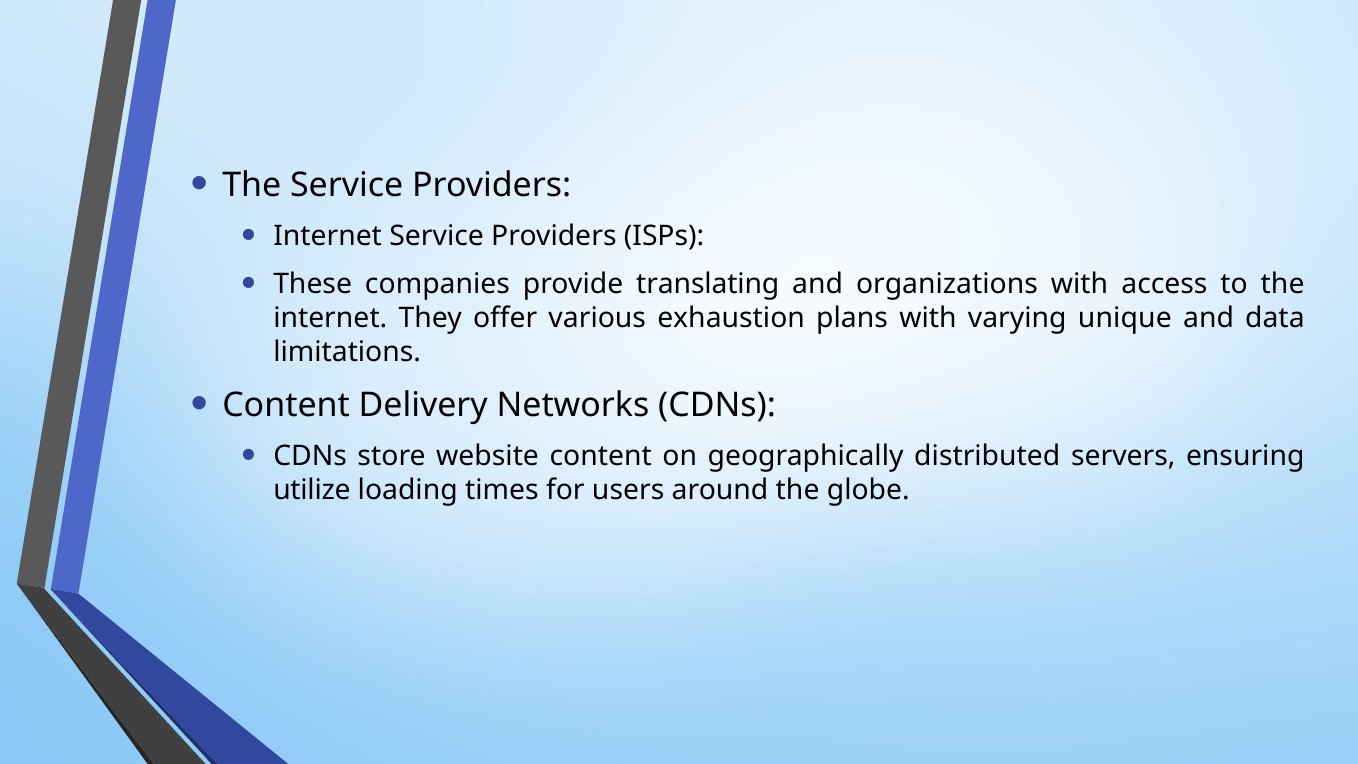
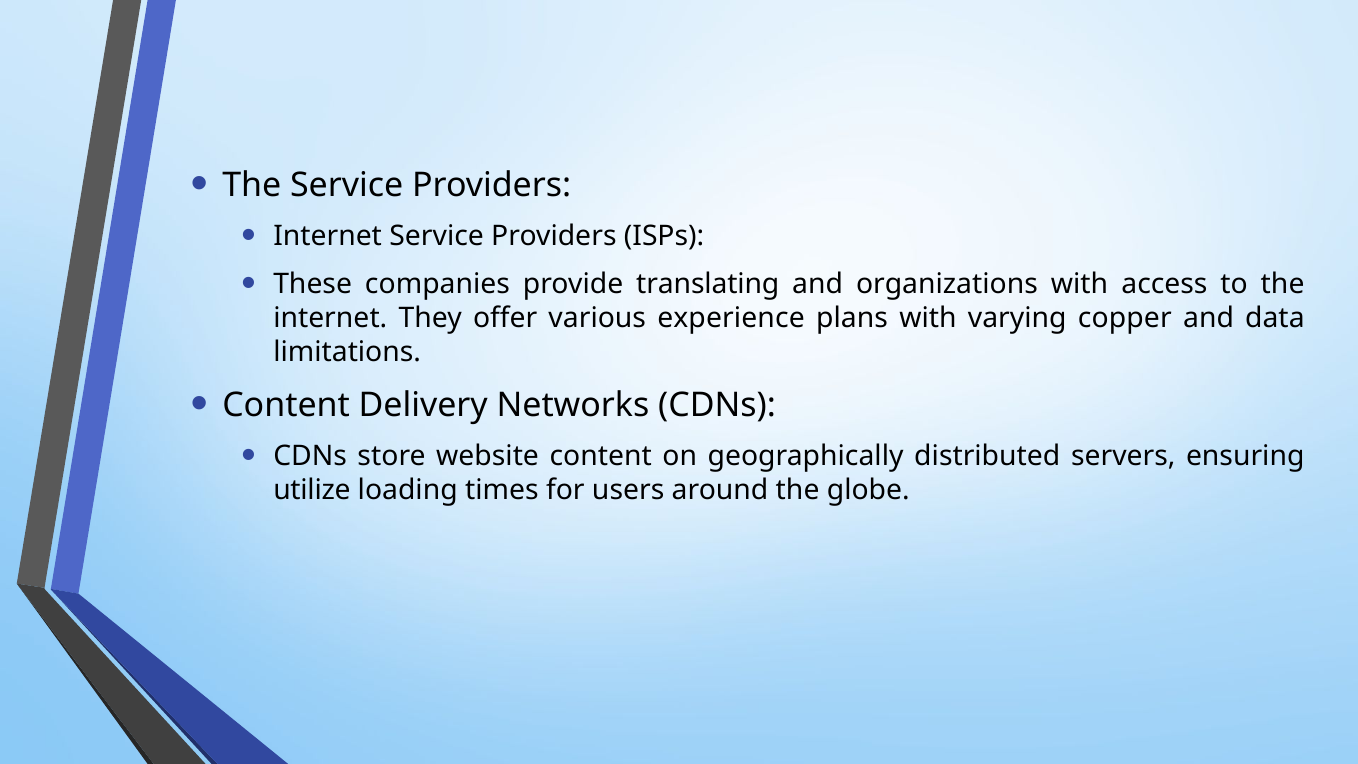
exhaustion: exhaustion -> experience (731, 318)
unique: unique -> copper (1125, 318)
